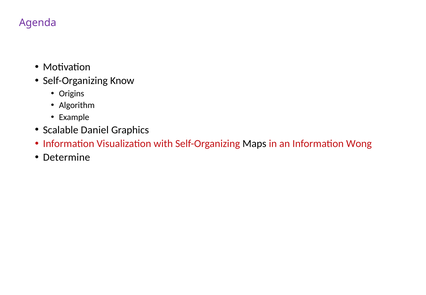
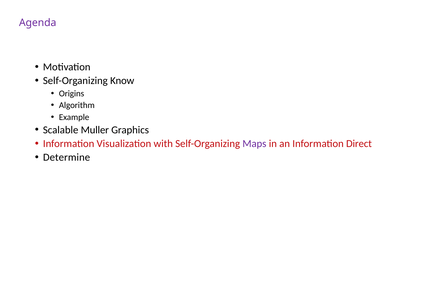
Daniel: Daniel -> Muller (95, 130)
Maps colour: black -> purple (254, 144)
Wong: Wong -> Direct (359, 144)
